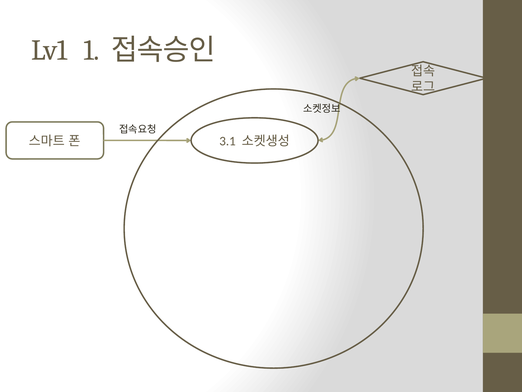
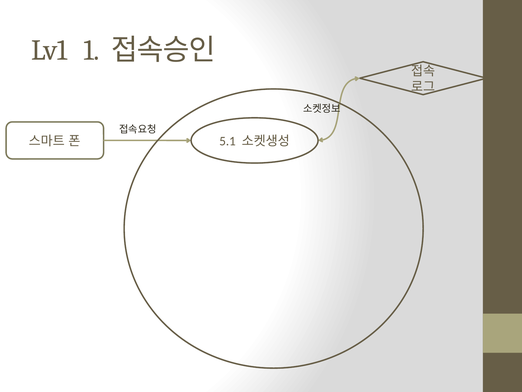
3.1: 3.1 -> 5.1 (228, 141)
